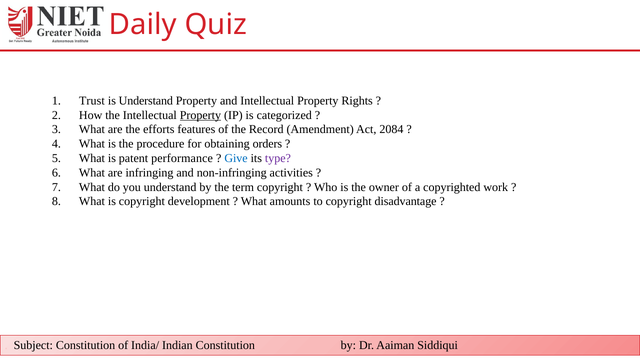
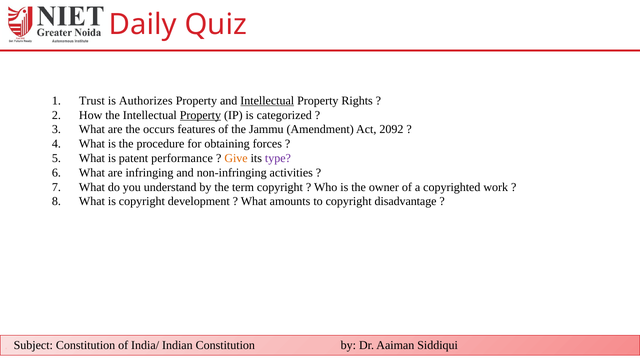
is Understand: Understand -> Authorizes (146, 101)
Intellectual underline: none -> present (267, 101)
efforts: efforts -> occurs (159, 130)
Record: Record -> Jammu (266, 130)
2084: 2084 -> 2092 (391, 130)
orders: orders -> forces (267, 144)
Give colour: blue -> orange (236, 158)
